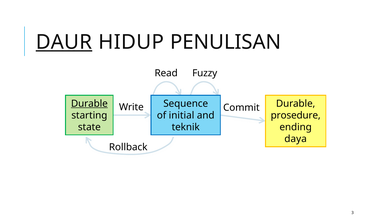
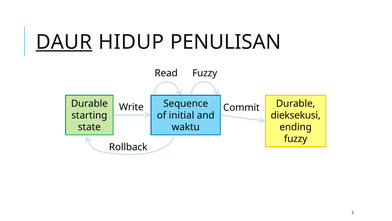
Durable underline: present -> none (89, 103)
prosedure: prosedure -> dieksekusi (296, 115)
teknik: teknik -> waktu (186, 127)
daya: daya -> fuzzy (296, 139)
